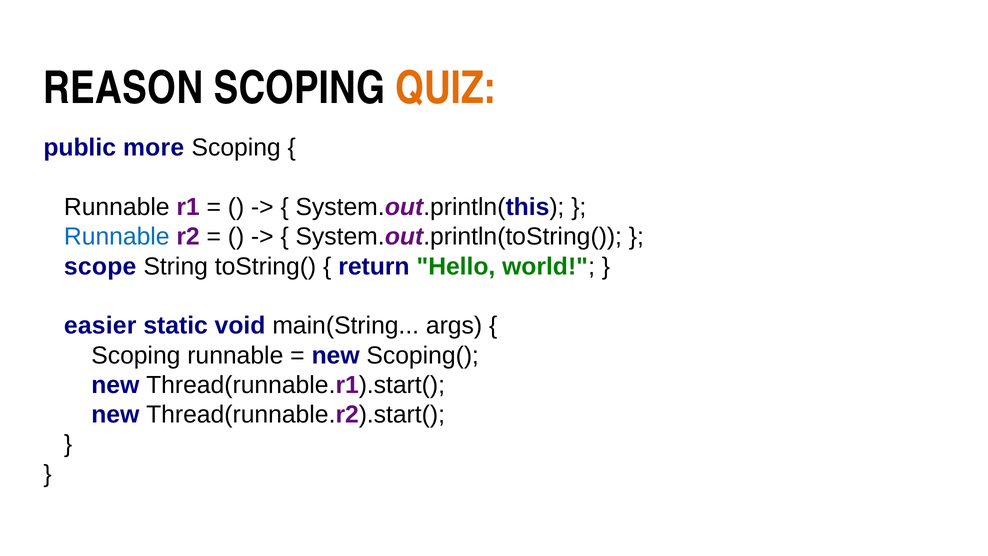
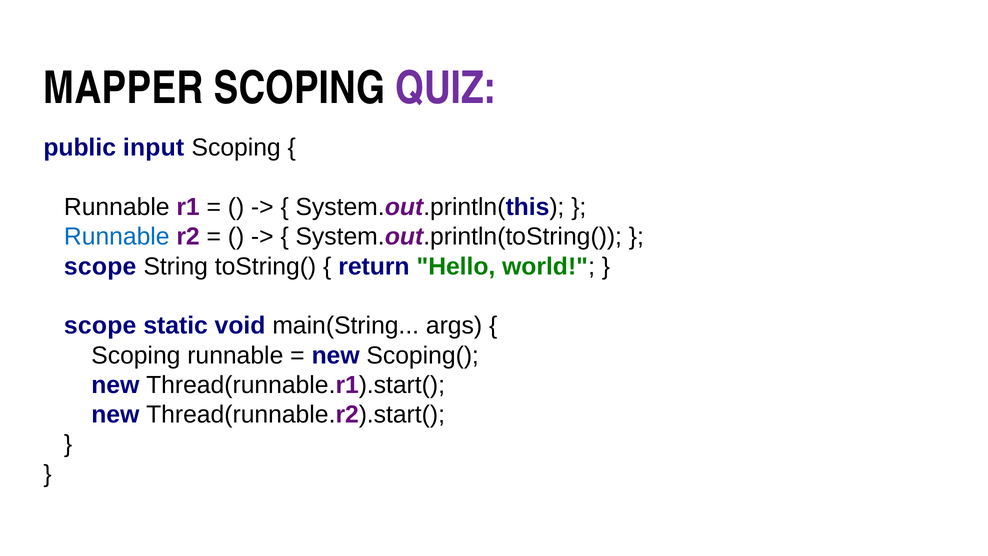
REASON: REASON -> MAPPER (123, 88)
QUIZ colour: orange -> purple (446, 88)
more: more -> input (154, 148)
easier: easier -> scope (100, 326)
